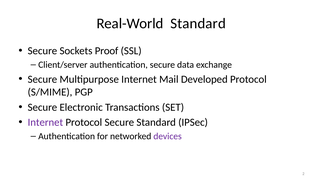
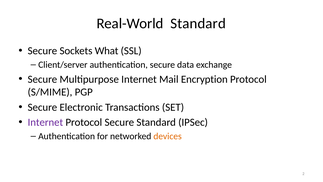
Proof: Proof -> What (107, 51)
Developed: Developed -> Encryption (204, 79)
devices colour: purple -> orange (168, 136)
